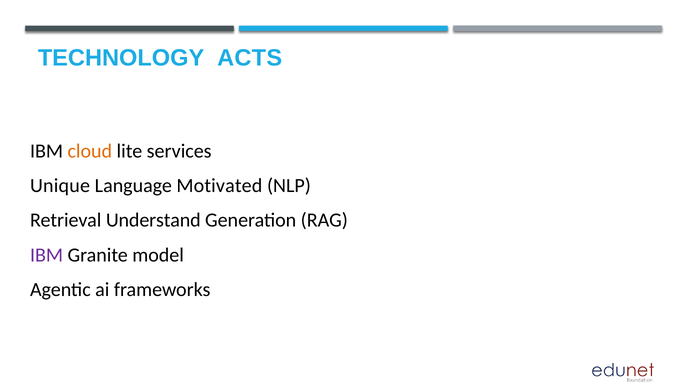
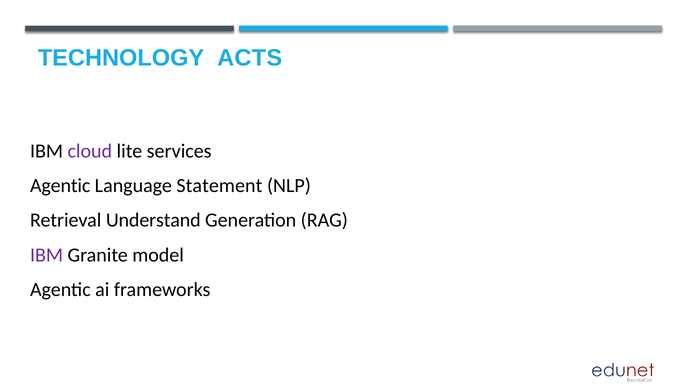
cloud colour: orange -> purple (90, 151)
Unique: Unique -> Agentic (60, 186)
Motivated: Motivated -> Statement (219, 186)
